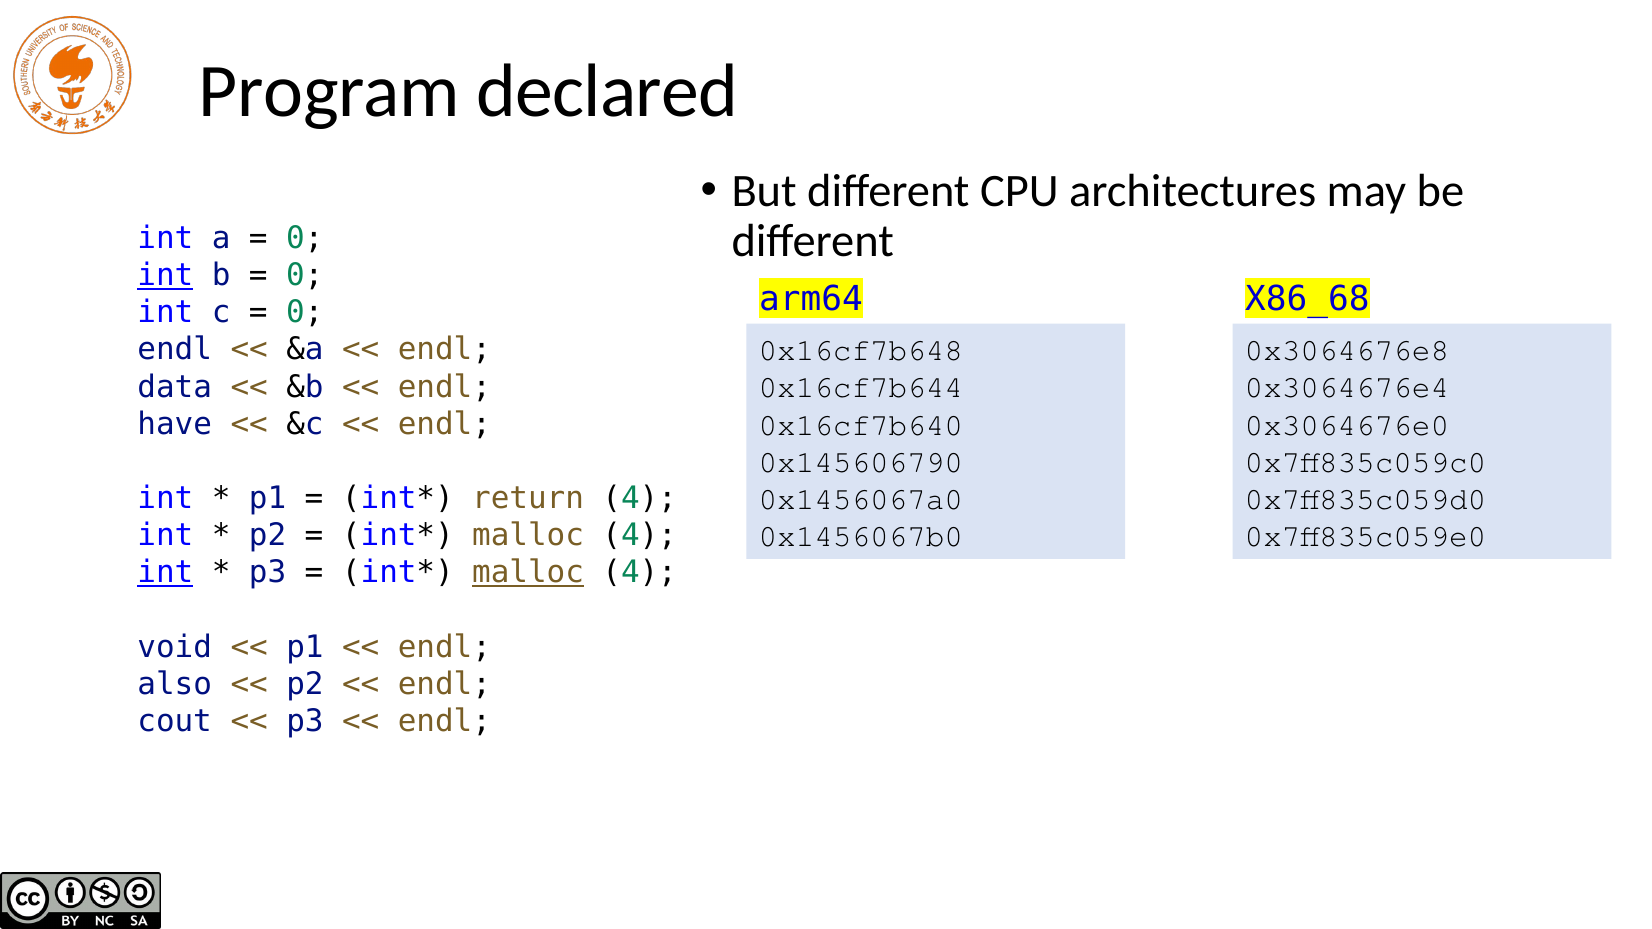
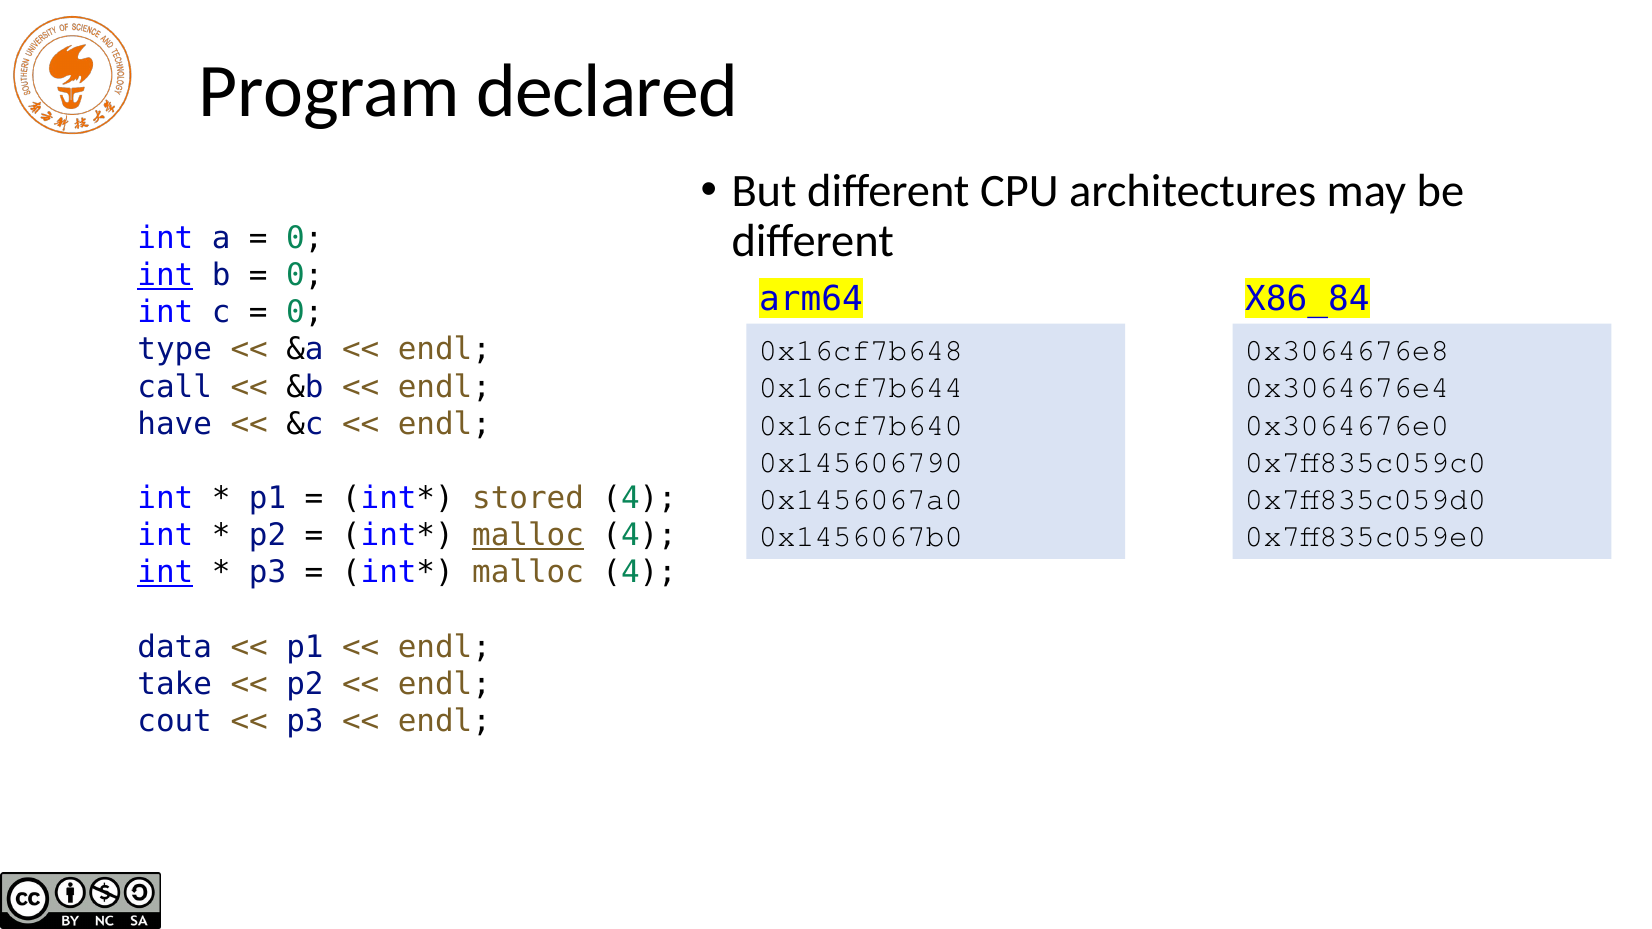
X86_68: X86_68 -> X86_84 (1307, 299)
endl: endl -> type (175, 350)
data: data -> call (175, 387)
return: return -> stored (528, 498)
malloc underline: none -> present (528, 536)
malloc underline: present -> none (528, 573)
void: void -> data (175, 647)
also: also -> take (175, 684)
